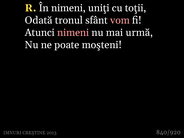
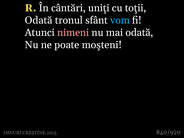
În nimeni: nimeni -> cântări (68, 8)
vom colour: pink -> light blue (120, 20)
mai urmă: urmă -> odată (139, 33)
